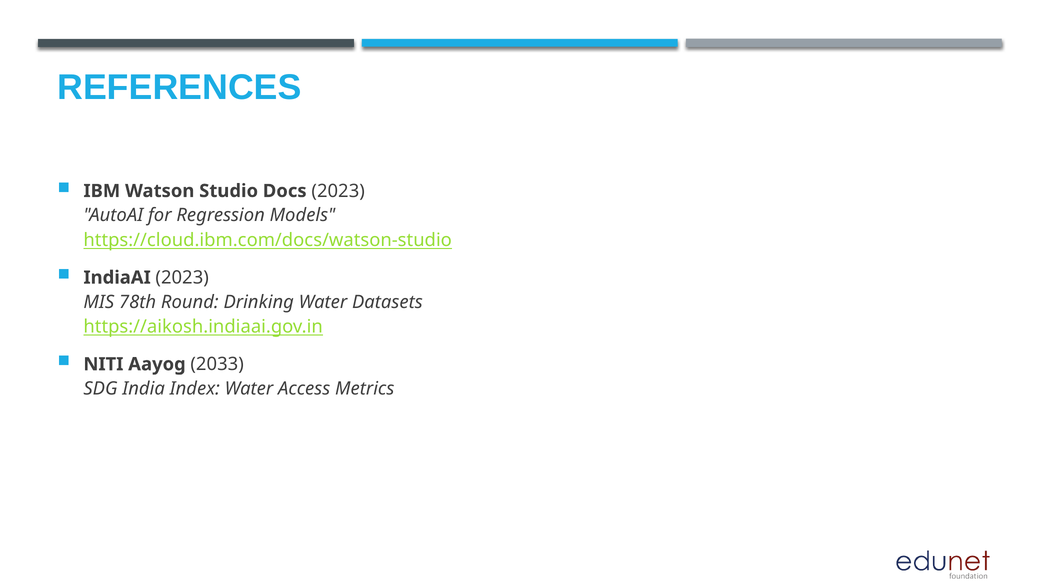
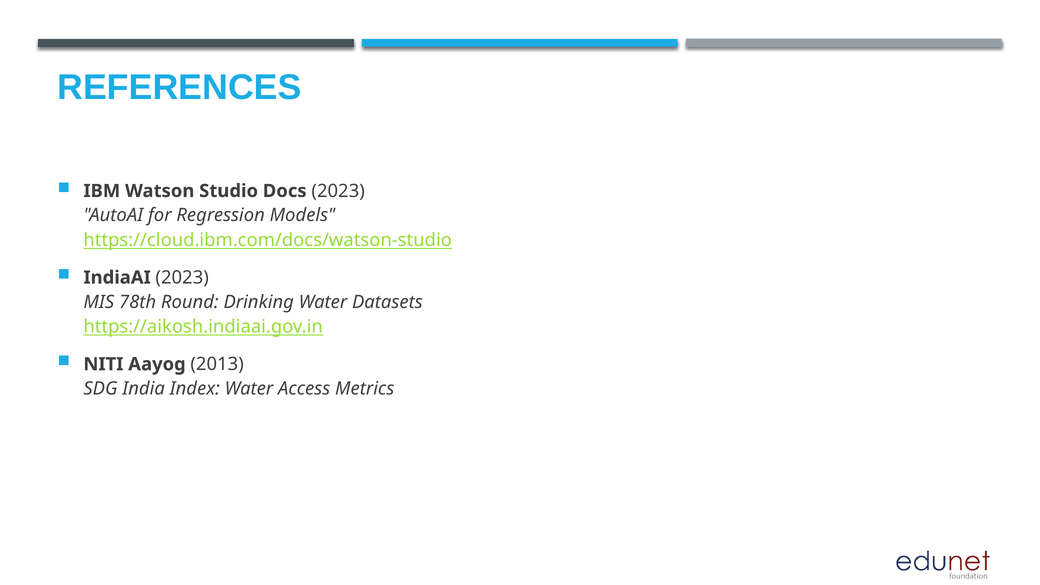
2033: 2033 -> 2013 (217, 364)
